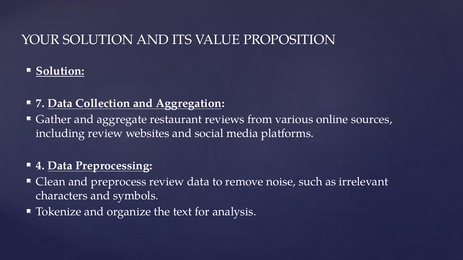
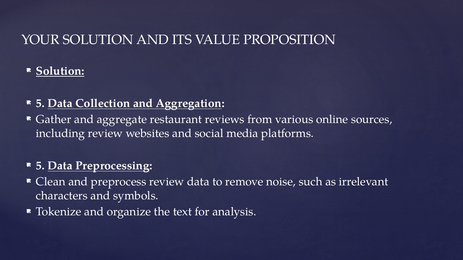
7: 7 -> 5 (40, 103)
4: 4 -> 5 (40, 166)
